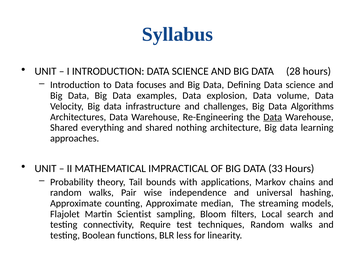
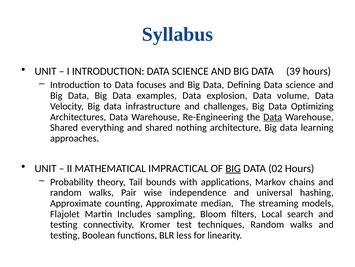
28: 28 -> 39 (293, 71)
Algorithms: Algorithms -> Optimizing (312, 106)
BIG underline: none -> present (233, 168)
33: 33 -> 02 (275, 168)
Scientist: Scientist -> Includes (134, 213)
Require: Require -> Kromer (155, 224)
